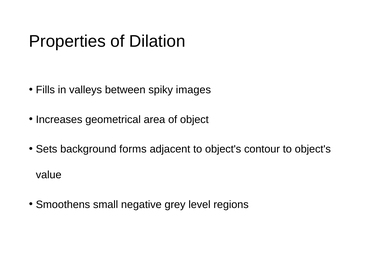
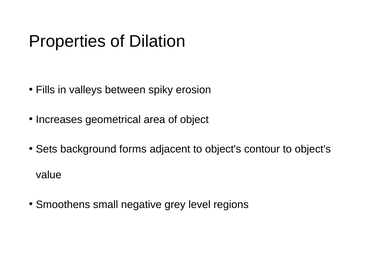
images: images -> erosion (193, 90)
